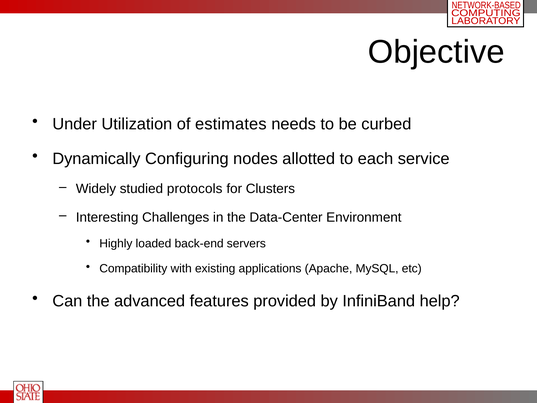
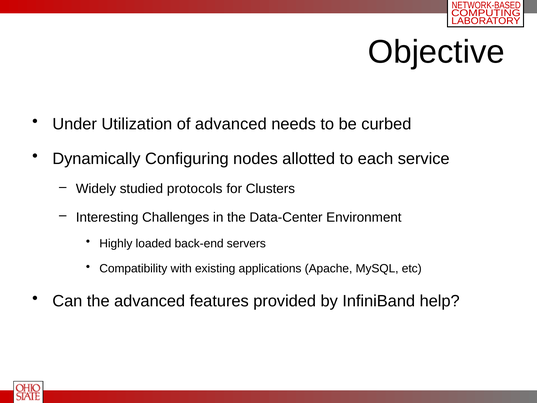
of estimates: estimates -> advanced (231, 124)
